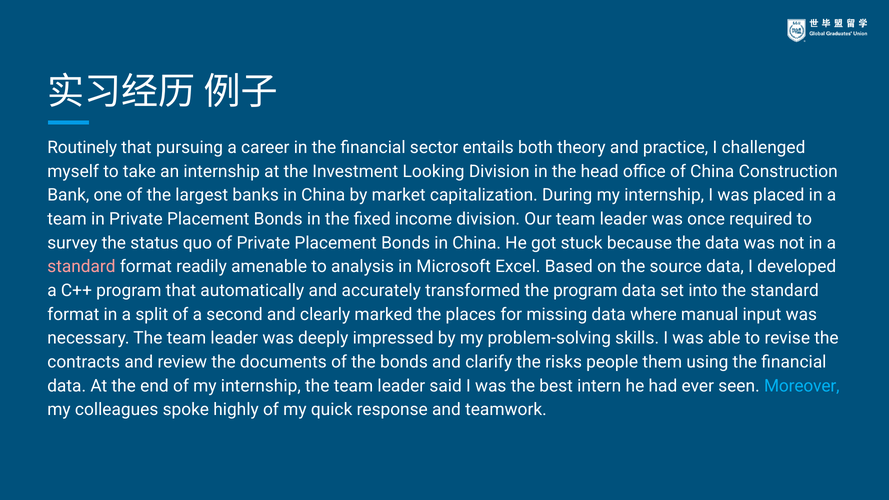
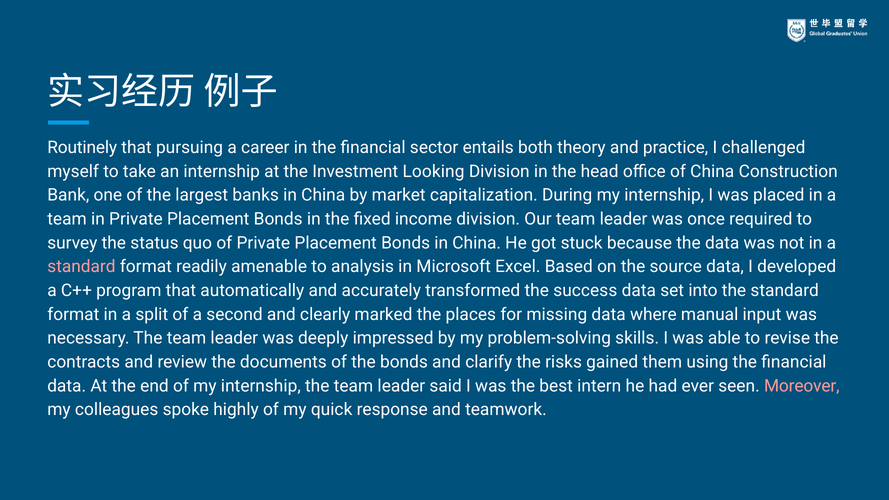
the program: program -> success (585, 291)
people: people -> gained (612, 362)
Moreover colour: light blue -> pink (802, 386)
